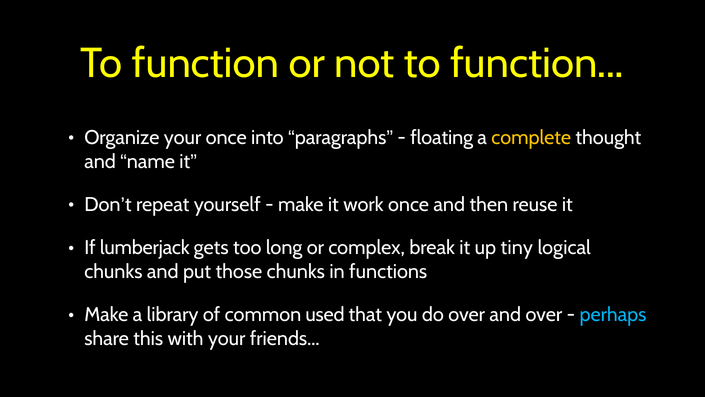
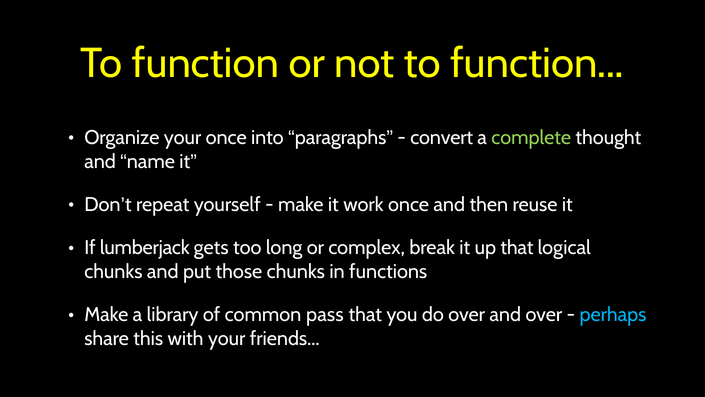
floating: floating -> convert (442, 138)
complete colour: yellow -> light green (531, 138)
up tiny: tiny -> that (517, 248)
used: used -> pass (325, 314)
